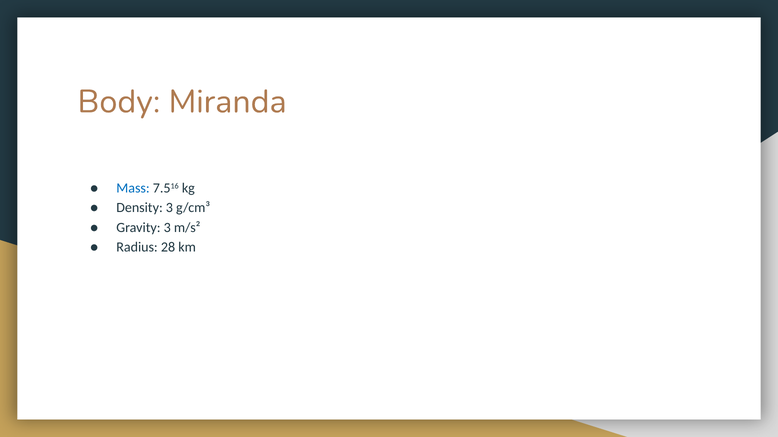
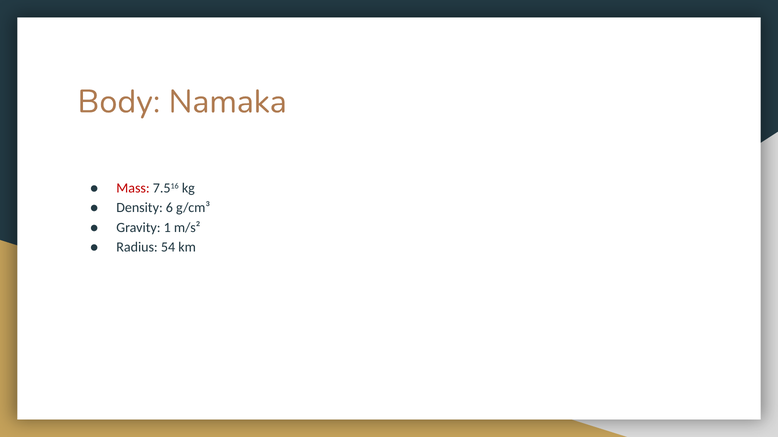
Miranda: Miranda -> Namaka (228, 102)
Mass colour: blue -> red (133, 188)
Density 3: 3 -> 6 (169, 208)
Gravity 3: 3 -> 1 (167, 228)
28: 28 -> 54 (168, 247)
